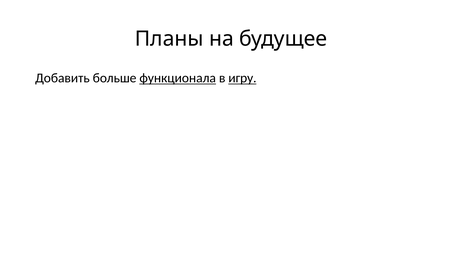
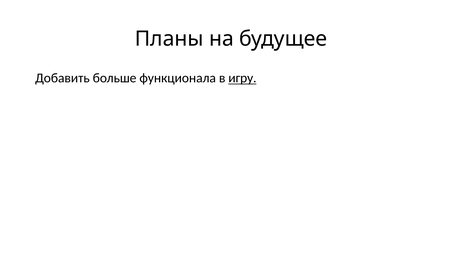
функционала underline: present -> none (178, 78)
